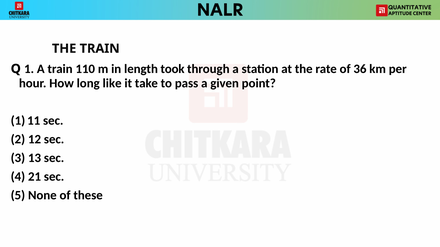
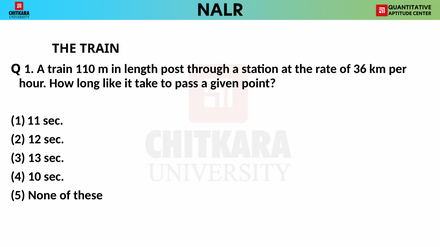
took: took -> post (172, 69)
21: 21 -> 10 (35, 177)
